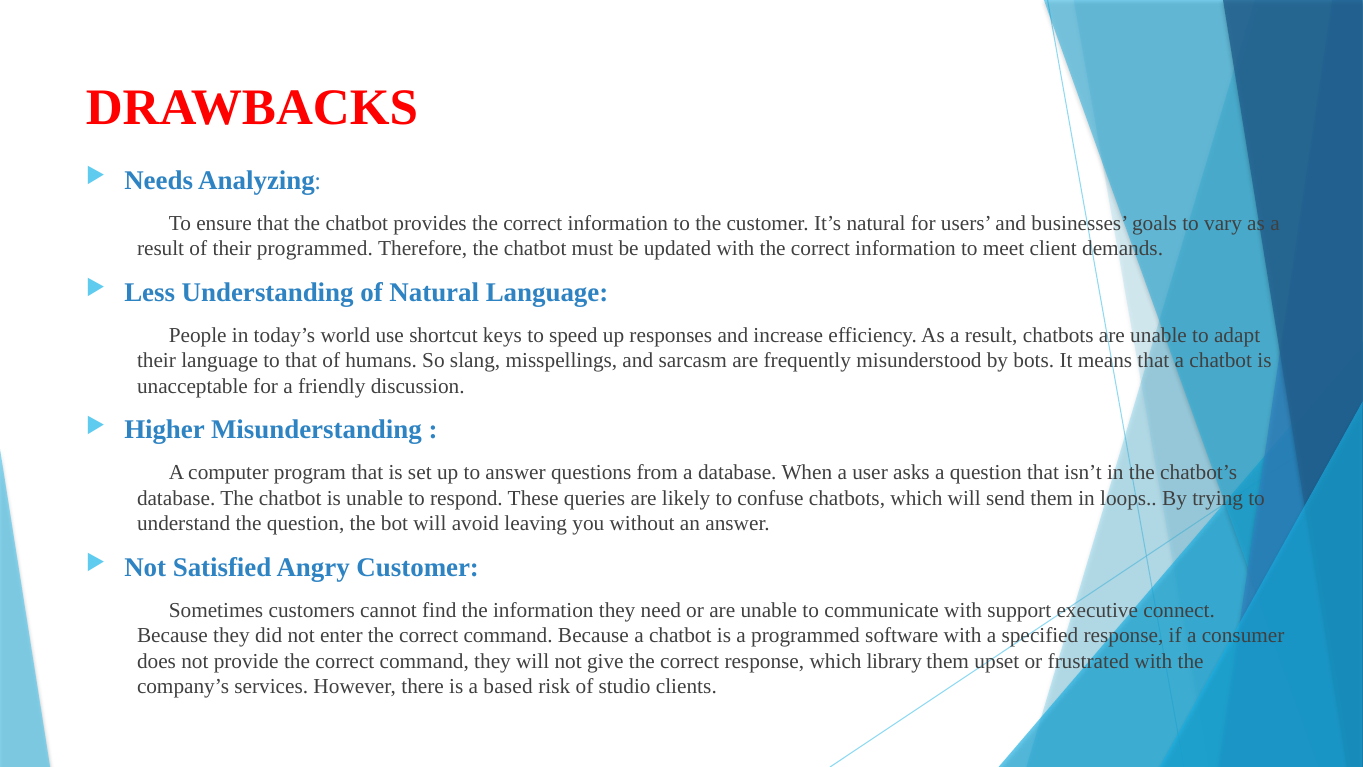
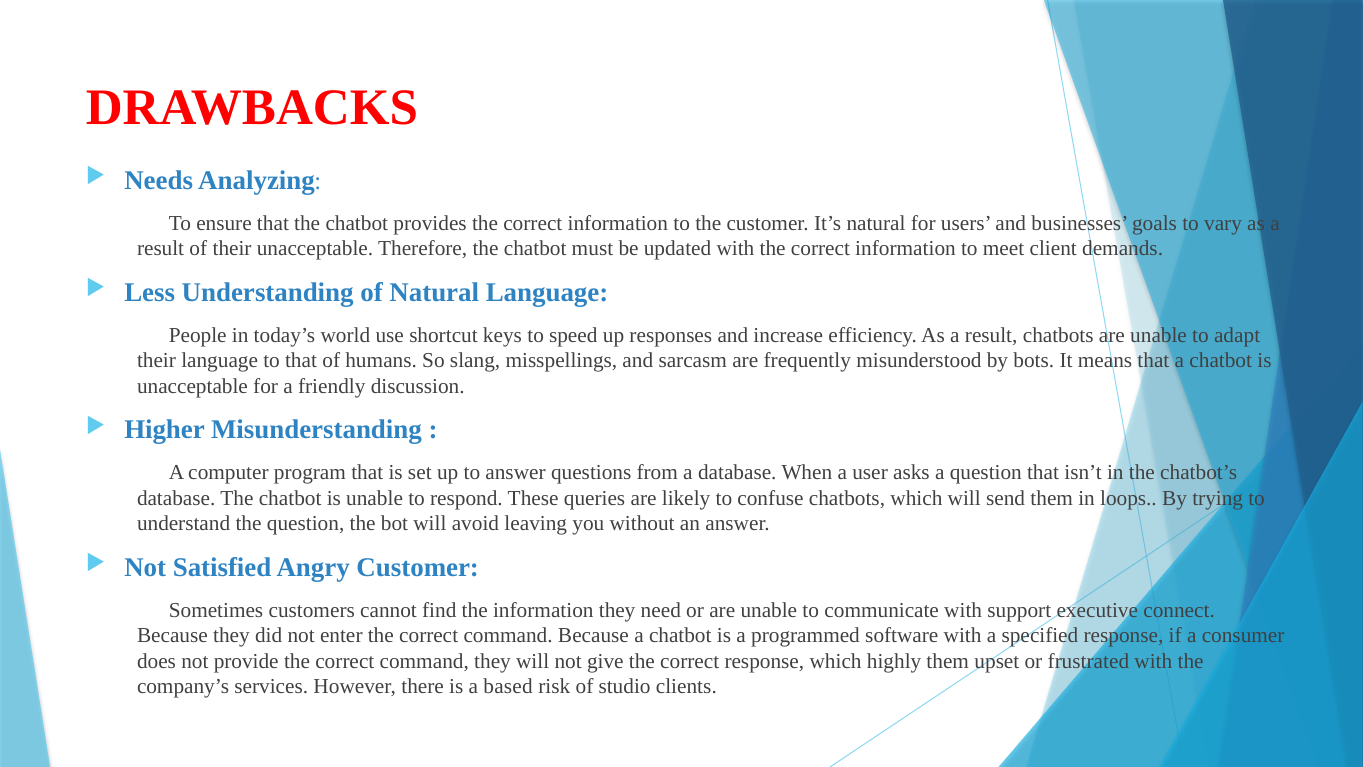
their programmed: programmed -> unacceptable (315, 249)
library: library -> highly (894, 661)
